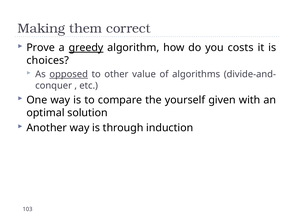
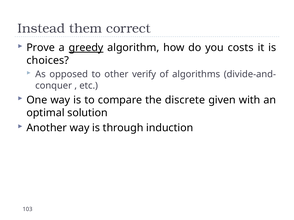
Making: Making -> Instead (41, 28)
opposed underline: present -> none (69, 74)
value: value -> verify (144, 74)
yourself: yourself -> discrete (185, 100)
